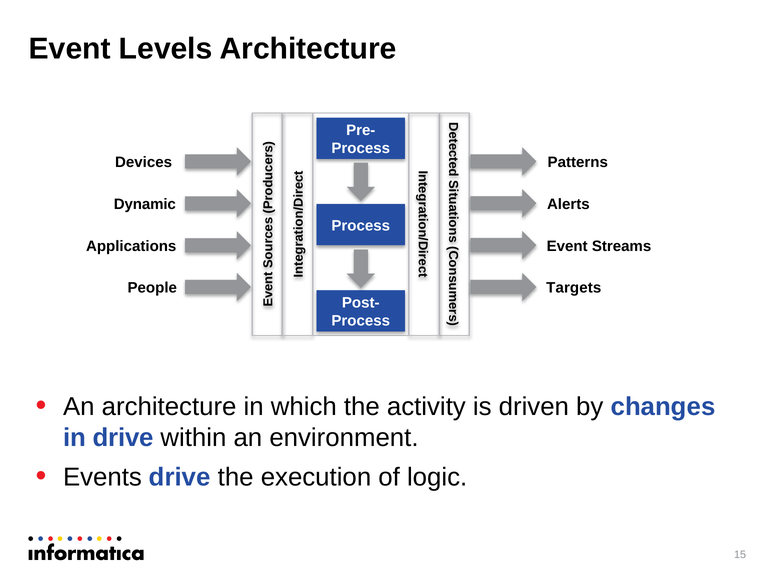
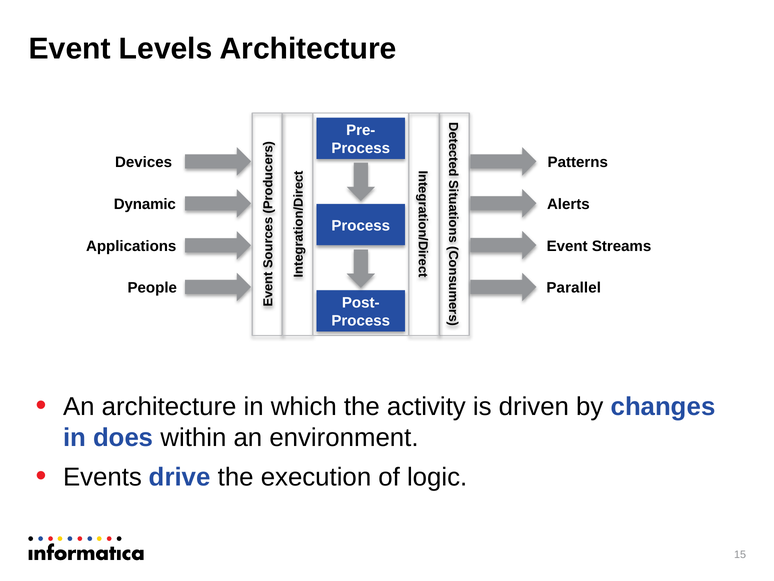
Targets: Targets -> Parallel (574, 288)
in drive: drive -> does (123, 437)
